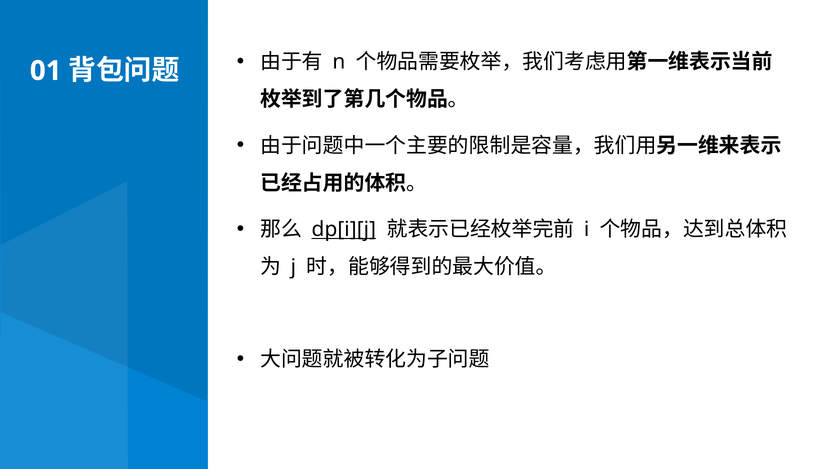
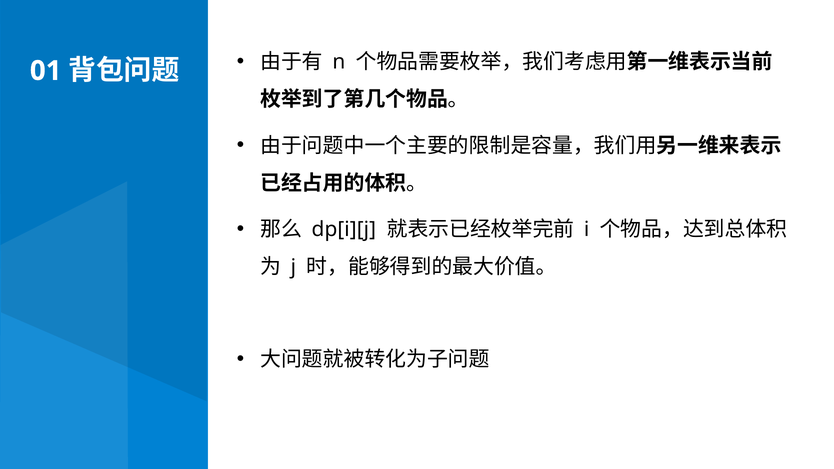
dp[i][j underline: present -> none (344, 230)
